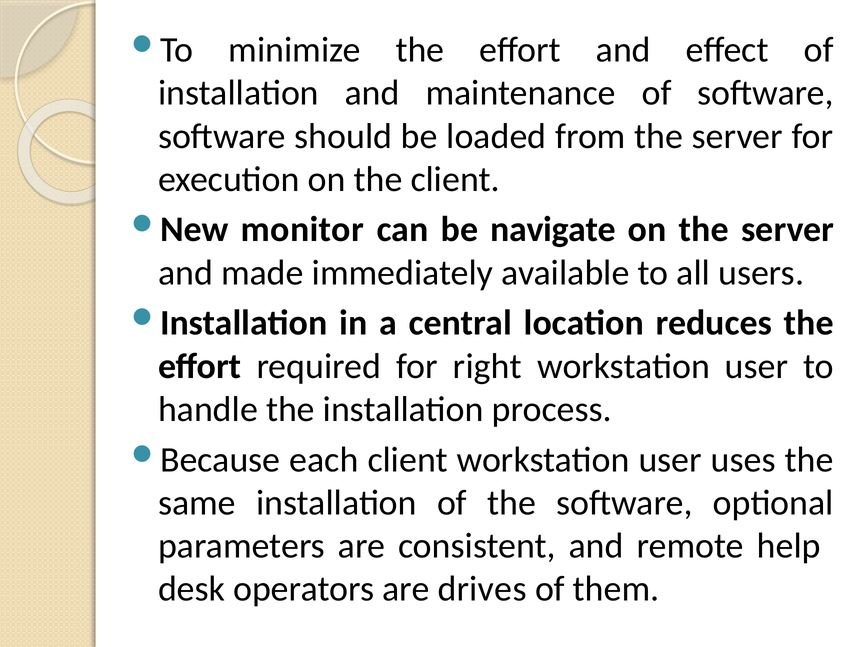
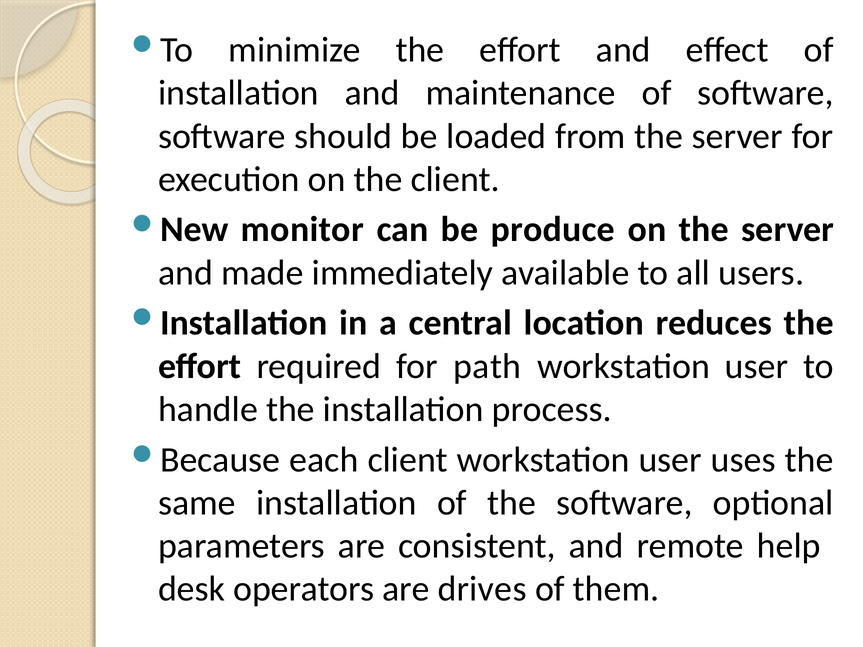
navigate: navigate -> produce (553, 230)
right: right -> path (487, 366)
